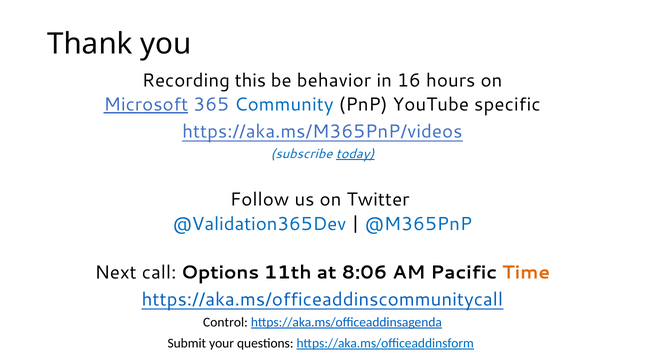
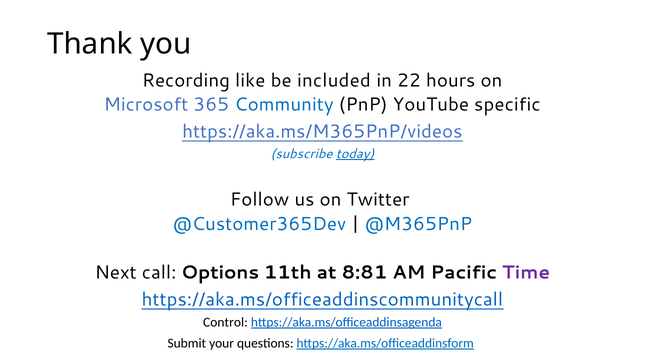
this: this -> like (250, 80)
behavior: behavior -> included (334, 80)
16: 16 -> 22 (409, 80)
Microsoft underline: present -> none (146, 105)
@Validation365Dev: @Validation365Dev -> @Customer365Dev (259, 224)
8:06: 8:06 -> 8:81 (364, 272)
Time colour: orange -> purple (526, 272)
